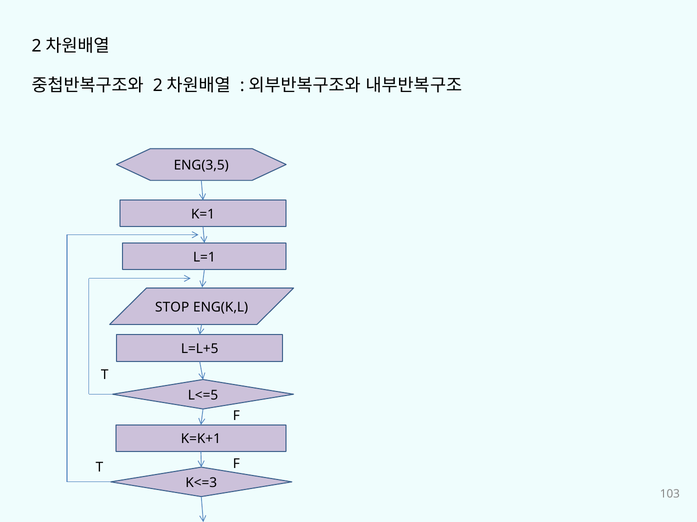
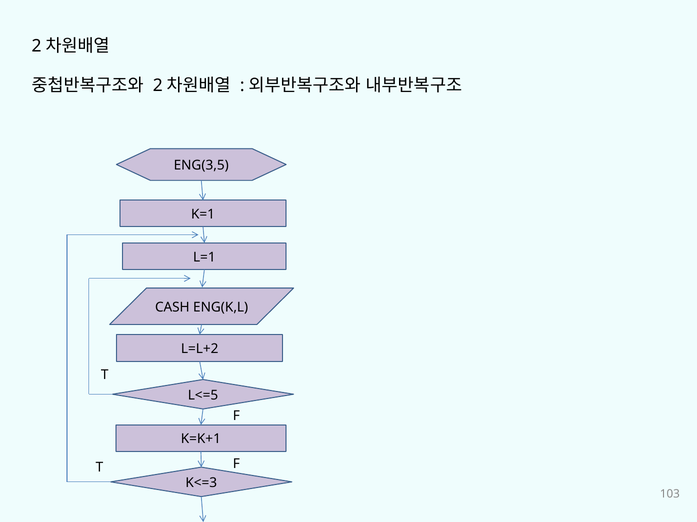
STOP: STOP -> CASH (172, 308)
L=L+5: L=L+5 -> L=L+2 (200, 349)
